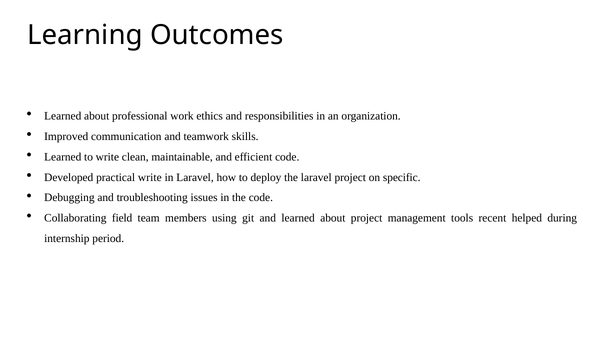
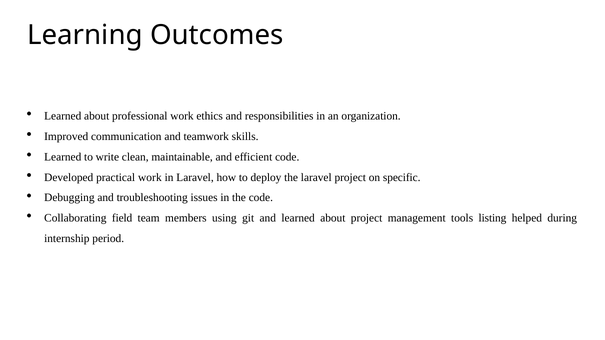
practical write: write -> work (150, 177)
recent: recent -> listing (492, 218)
